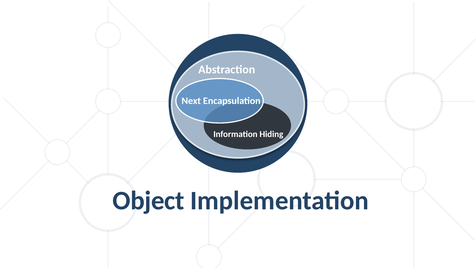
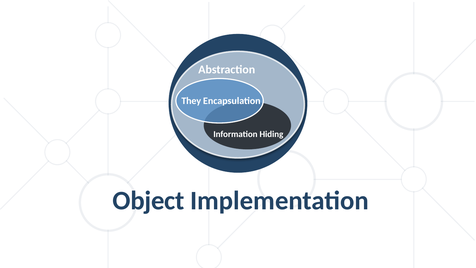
Next: Next -> They (191, 101)
